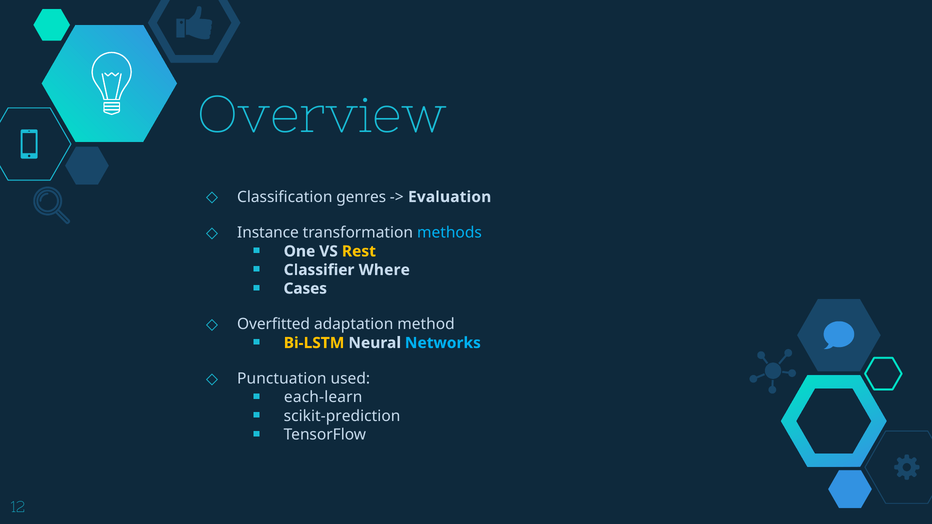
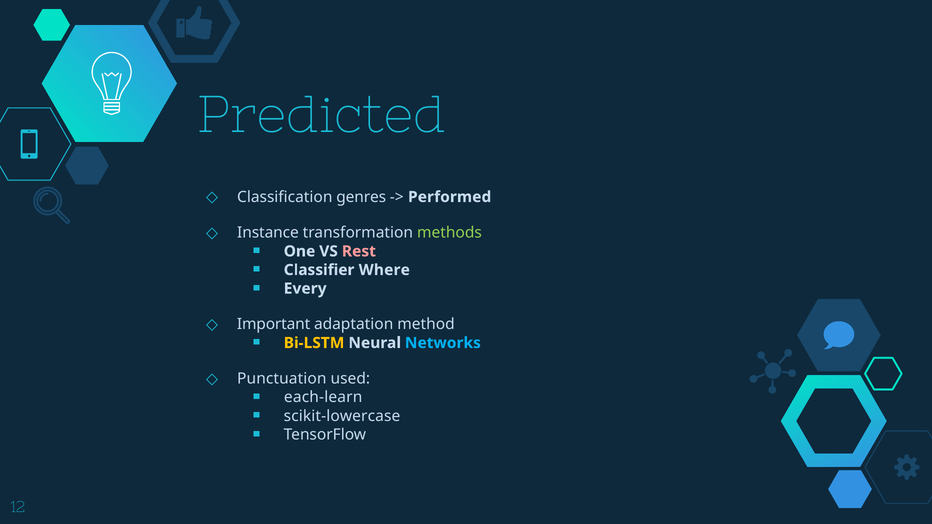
Overview: Overview -> Predicted (322, 115)
Evaluation: Evaluation -> Performed (450, 197)
methods colour: light blue -> light green (449, 233)
Rest colour: yellow -> pink (359, 251)
Cases: Cases -> Every (305, 289)
Overfitted: Overfitted -> Important (274, 324)
scikit-prediction: scikit-prediction -> scikit-lowercase (342, 416)
